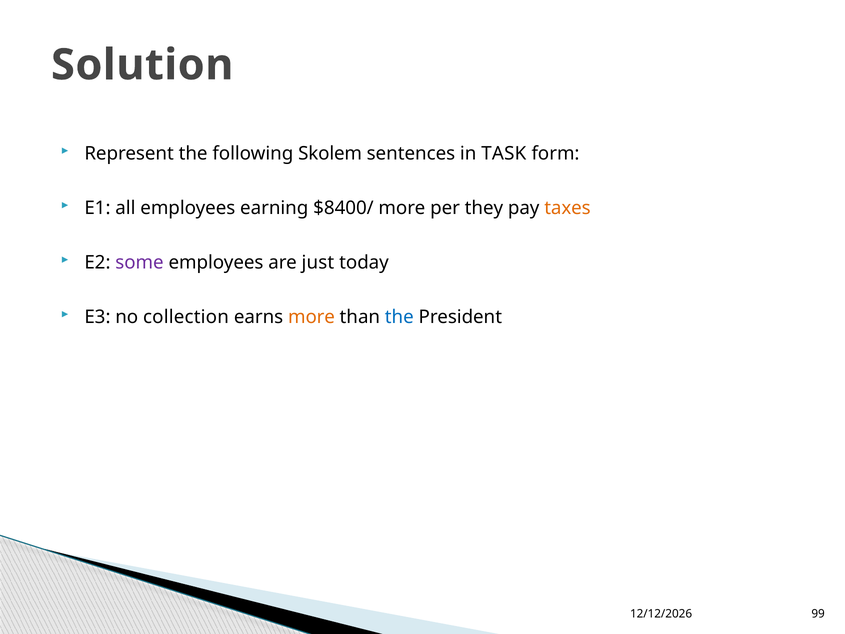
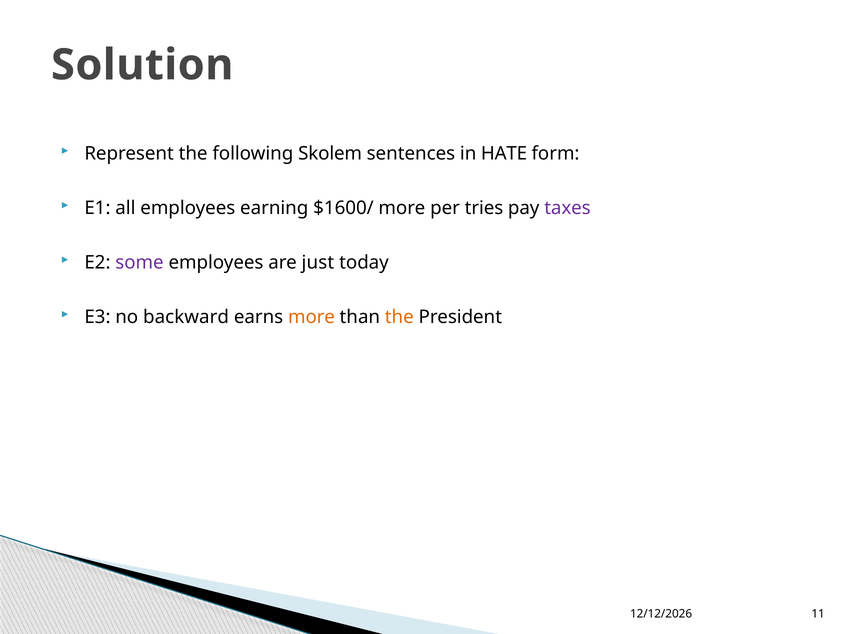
TASK: TASK -> HATE (504, 154)
$8400/: $8400/ -> $1600/ (343, 208)
they: they -> tries (484, 208)
taxes colour: orange -> purple (568, 208)
collection: collection -> backward (186, 317)
the colour: blue -> orange (399, 317)
99: 99 -> 11 (818, 614)
